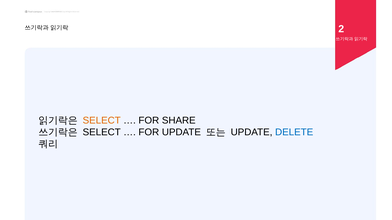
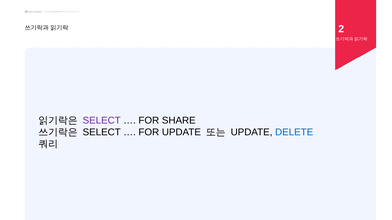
SELECT colour: orange -> purple (102, 121)
